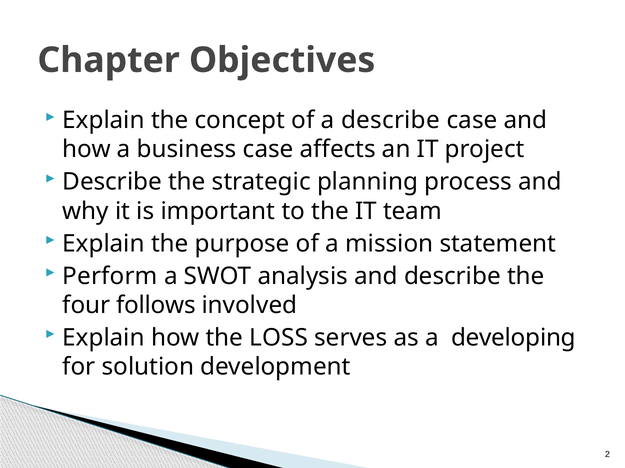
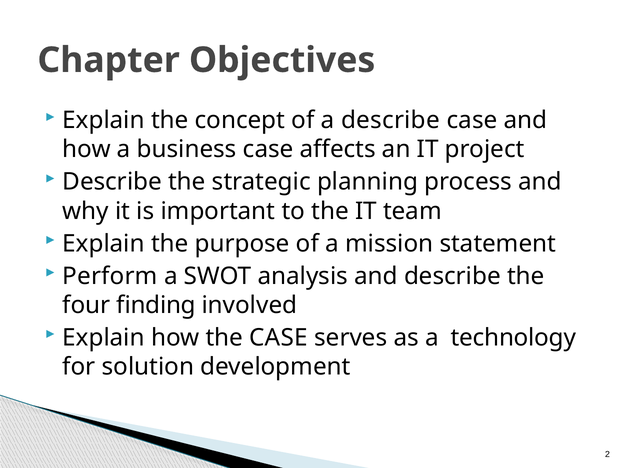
follows: follows -> finding (156, 306)
the LOSS: LOSS -> CASE (279, 338)
developing: developing -> technology (513, 338)
